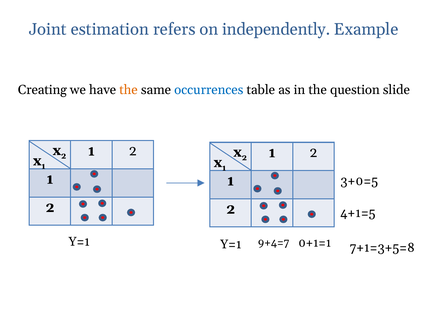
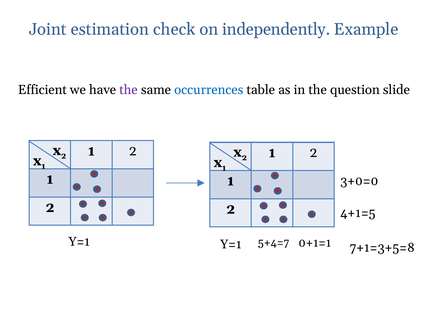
refers: refers -> check (174, 29)
Creating: Creating -> Efficient (42, 90)
the colour: orange -> purple (129, 90)
3+0=5: 3+0=5 -> 3+0=0 (359, 181)
9+4=7: 9+4=7 -> 5+4=7 (274, 242)
